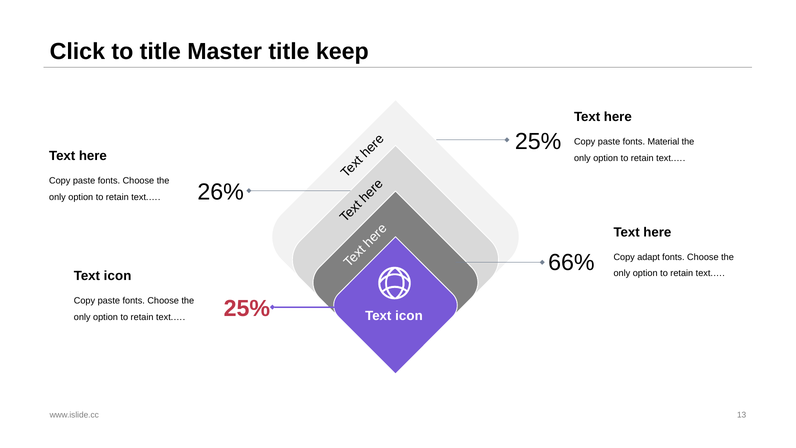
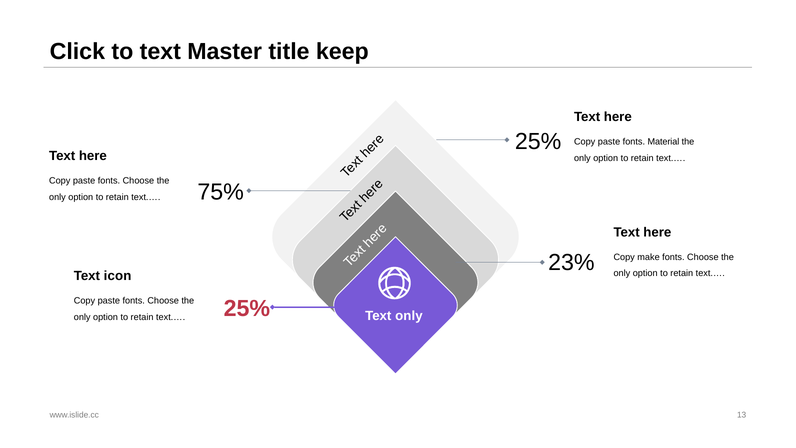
to title: title -> text (160, 51)
26%: 26% -> 75% (221, 192)
66%: 66% -> 23% (571, 263)
adapt: adapt -> make (649, 257)
icon: icon -> only (409, 316)
